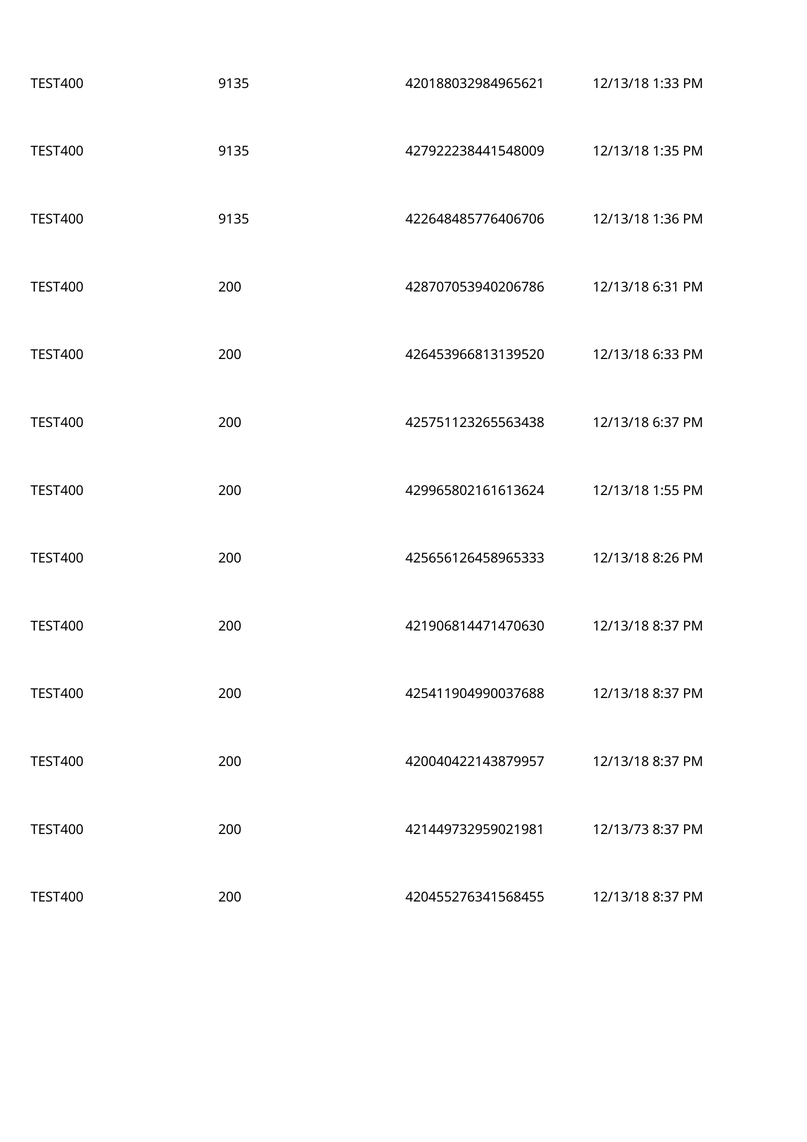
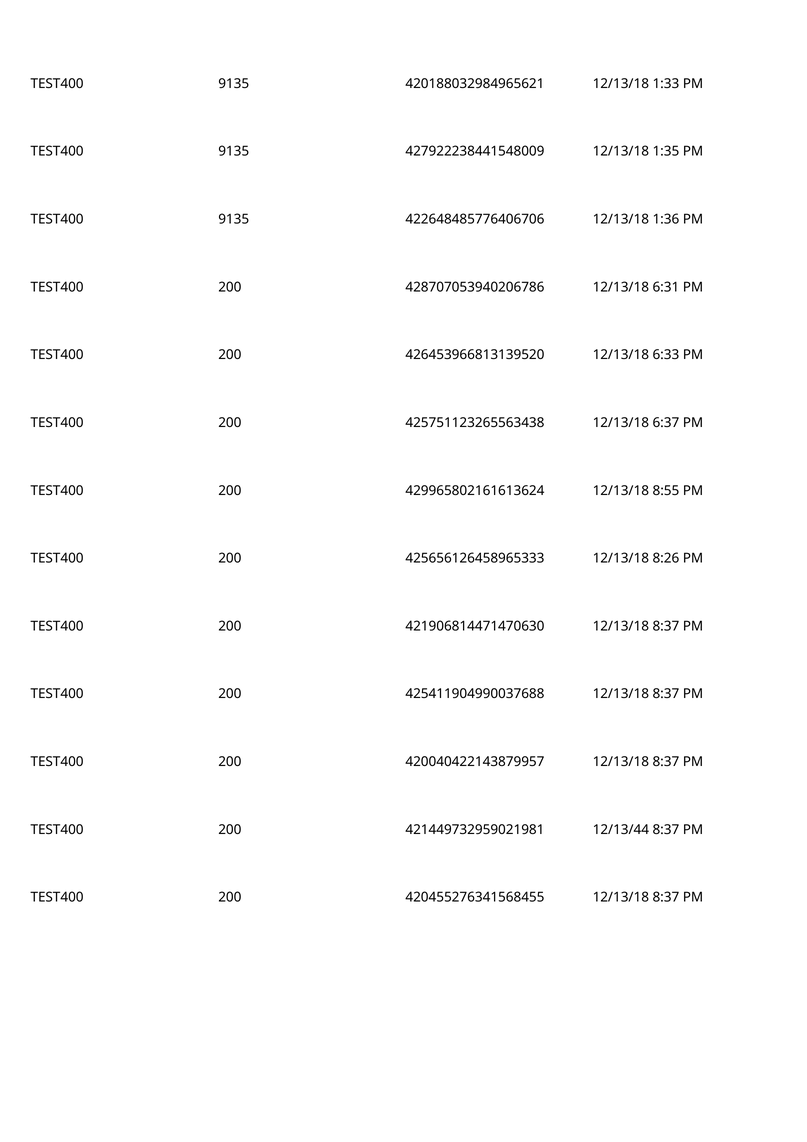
1:55: 1:55 -> 8:55 (666, 491)
12/13/73: 12/13/73 -> 12/13/44 (621, 830)
